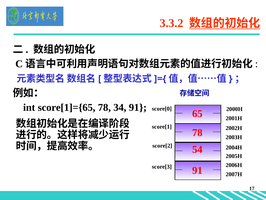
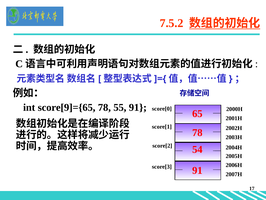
3.3.2: 3.3.2 -> 7.5.2 (172, 23)
score[1]={65: score[1]={65 -> score[9]={65 (67, 107)
34: 34 -> 55 (120, 107)
